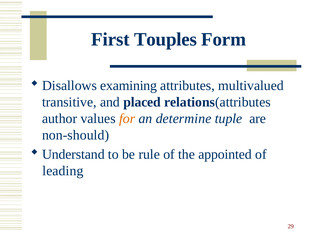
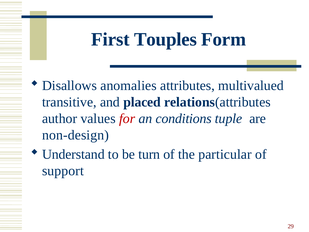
examining: examining -> anomalies (129, 86)
for colour: orange -> red (127, 119)
determine: determine -> conditions (184, 119)
non-should: non-should -> non-design (76, 135)
rule: rule -> turn (149, 154)
appointed: appointed -> particular (225, 154)
leading: leading -> support (63, 171)
